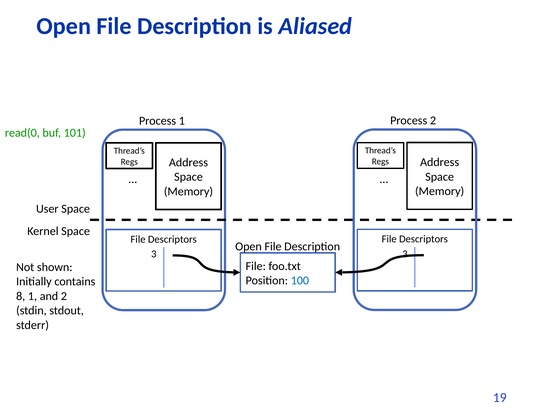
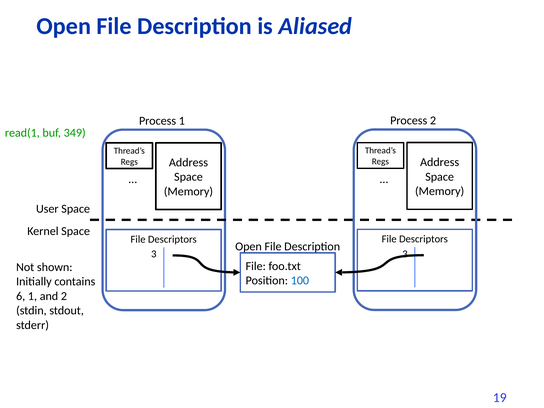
read(0: read(0 -> read(1 (22, 133)
101: 101 -> 349 (75, 133)
8: 8 -> 6 (21, 296)
